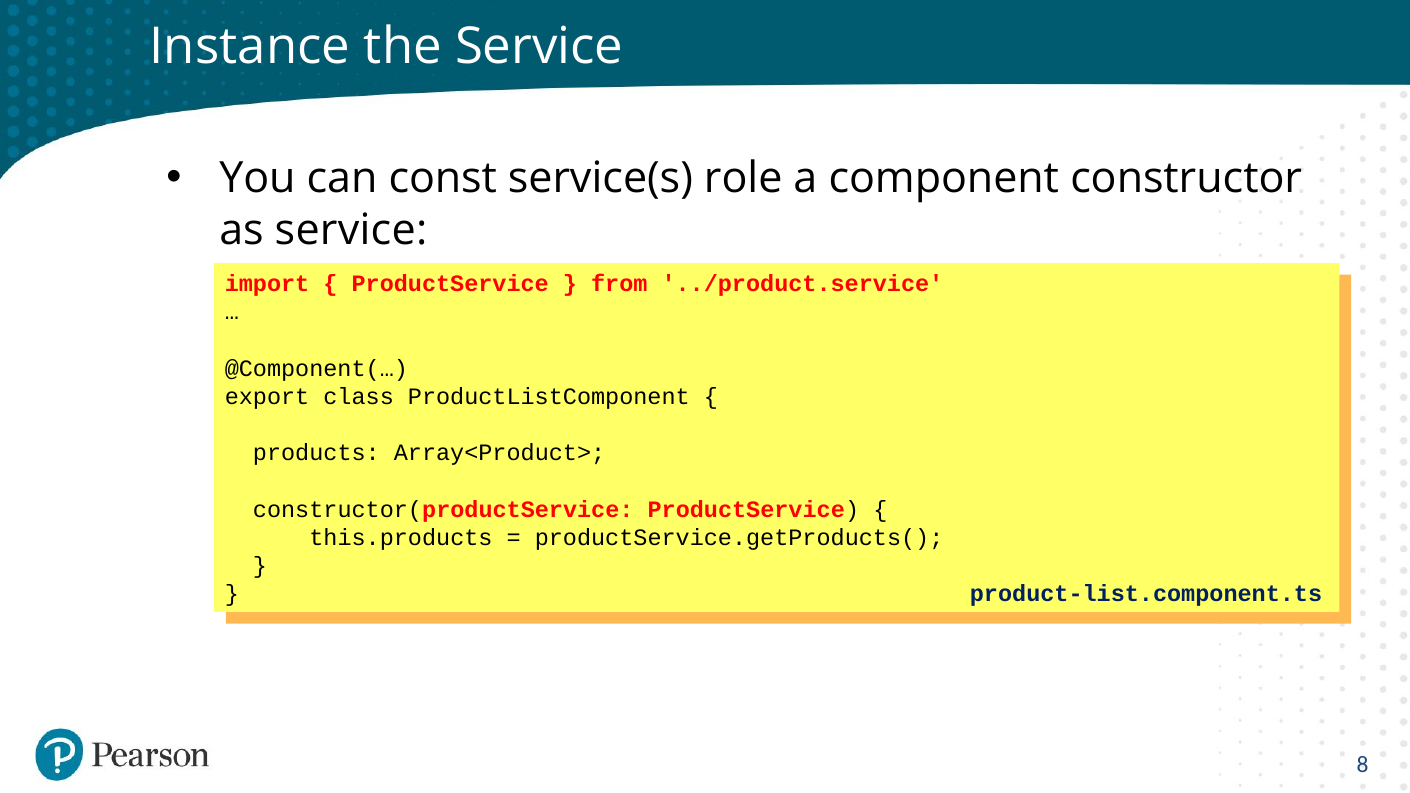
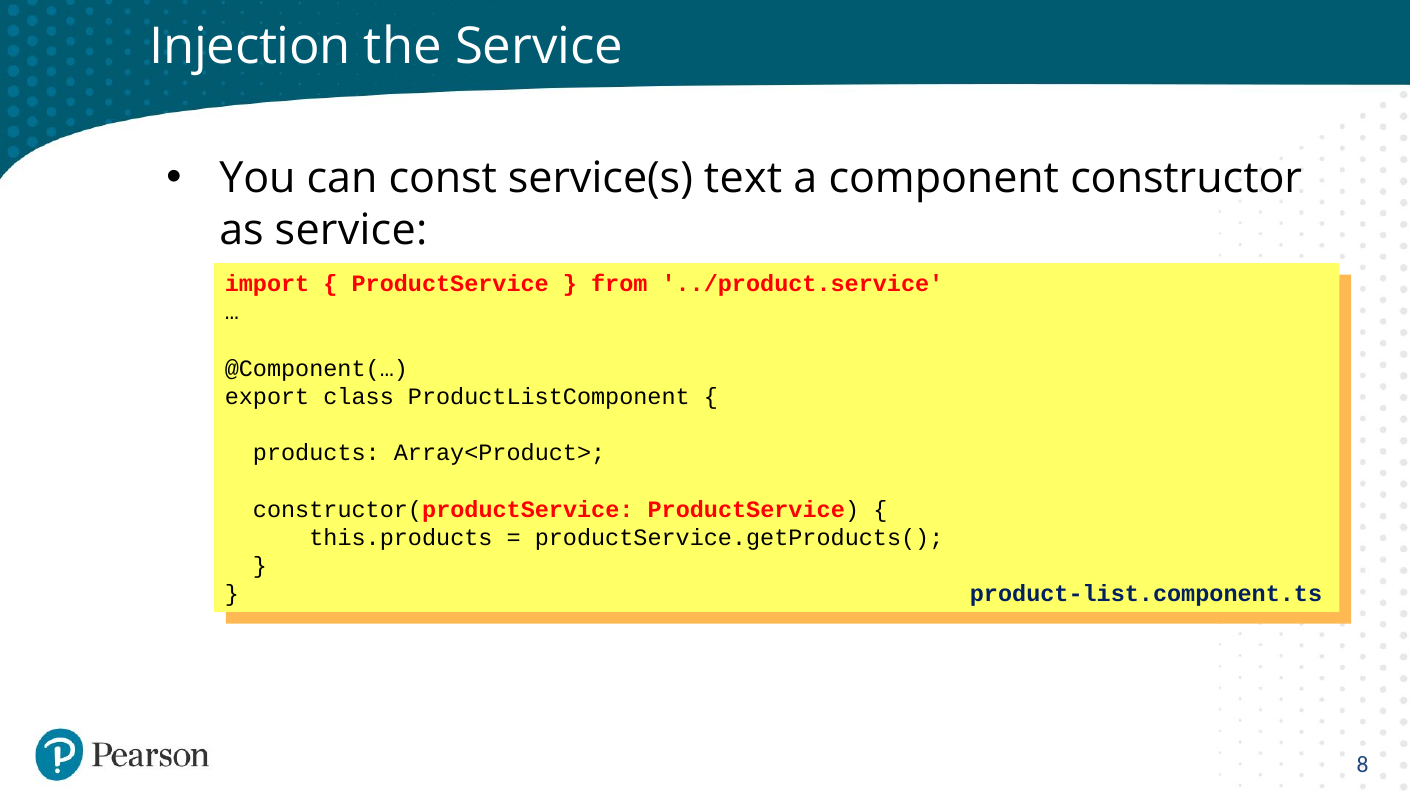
Instance: Instance -> Injection (250, 47)
role: role -> text (743, 178)
